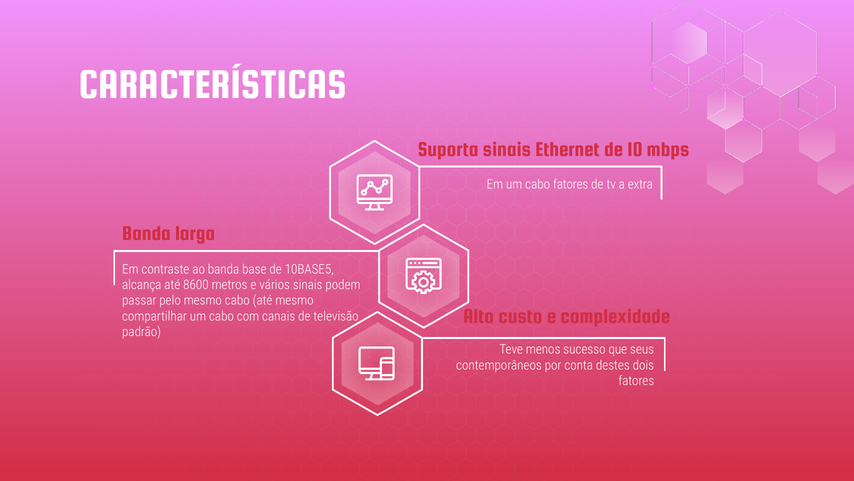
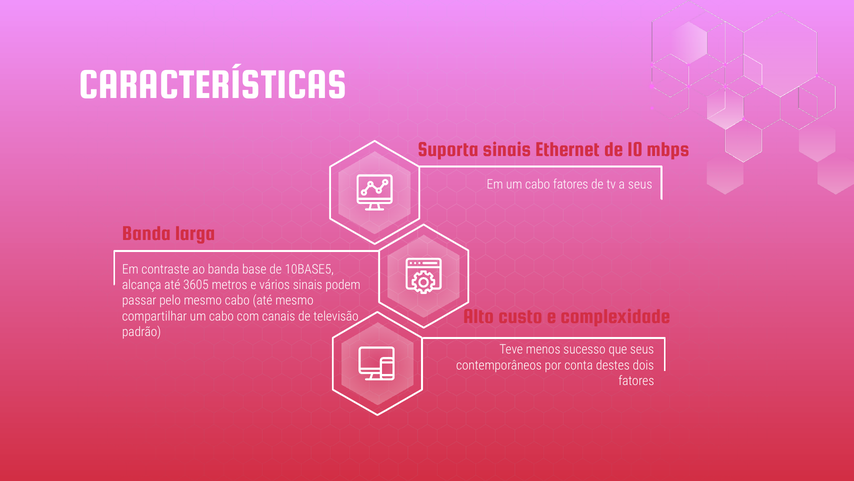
a extra: extra -> seus (640, 184)
8600: 8600 -> 3605 (196, 285)
